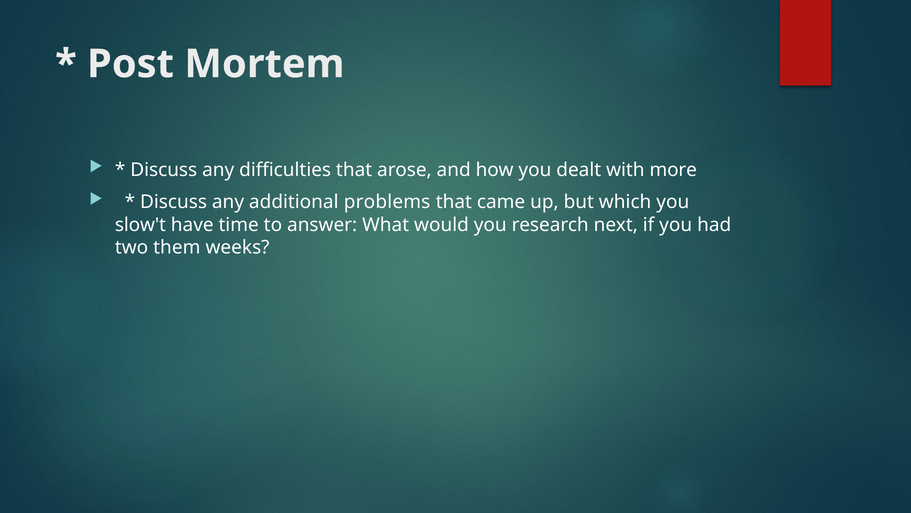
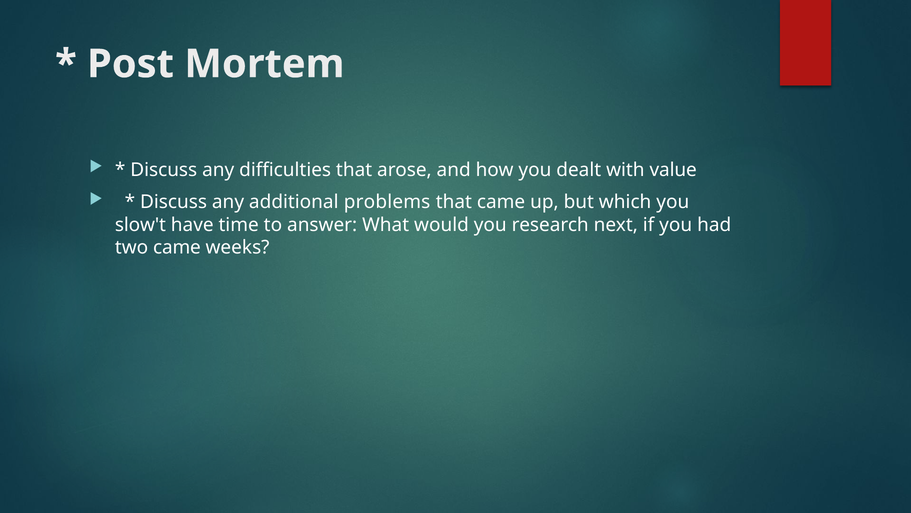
more: more -> value (673, 170)
two them: them -> came (177, 247)
